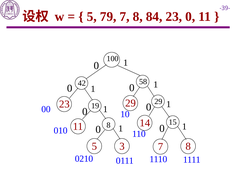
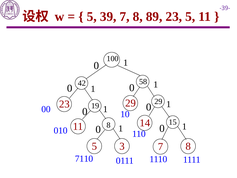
79: 79 -> 39 (108, 17)
84: 84 -> 89 (154, 17)
23 0: 0 -> 5 (190, 17)
0210: 0210 -> 7110 (84, 158)
